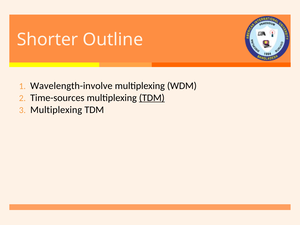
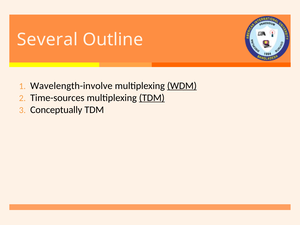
Shorter: Shorter -> Several (47, 40)
WDM underline: none -> present (182, 86)
Multiplexing: Multiplexing -> Conceptually (56, 110)
